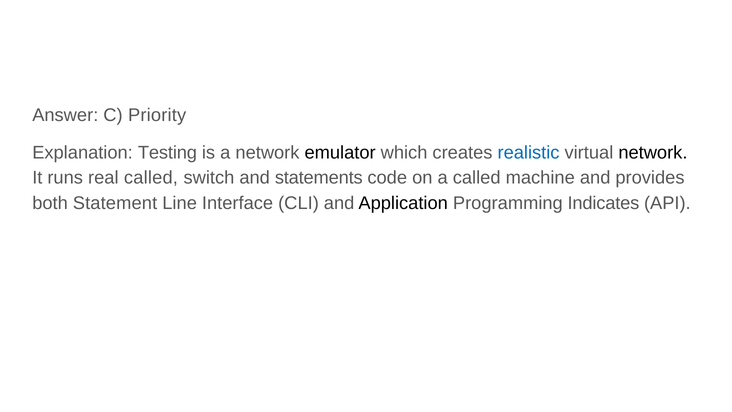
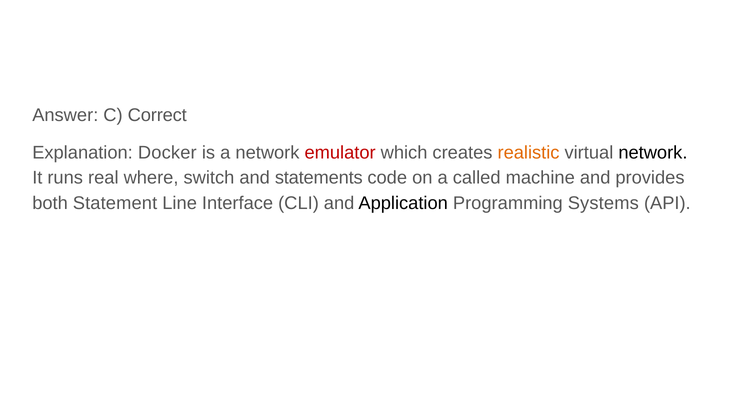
Priority: Priority -> Correct (157, 115)
Testing: Testing -> Docker (167, 153)
emulator colour: black -> red (340, 153)
realistic colour: blue -> orange (529, 153)
real called: called -> where (151, 178)
Indicates: Indicates -> Systems (603, 203)
